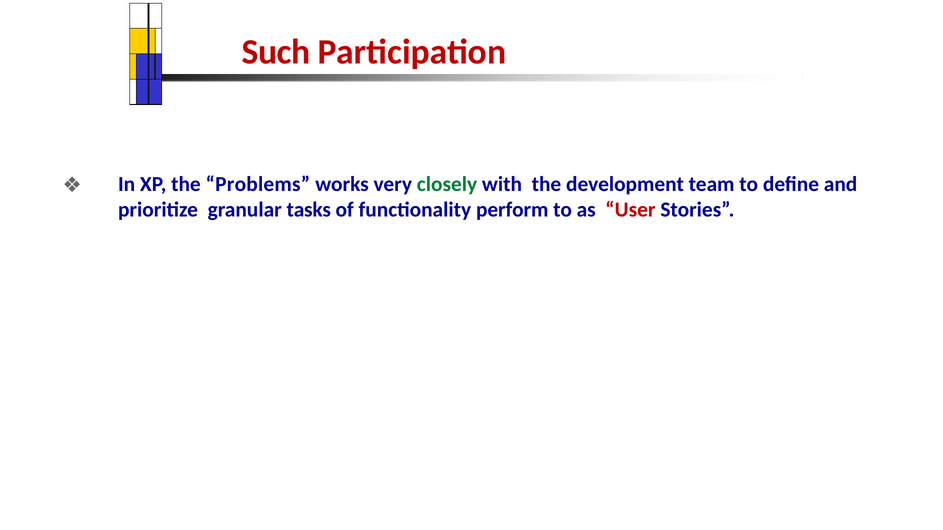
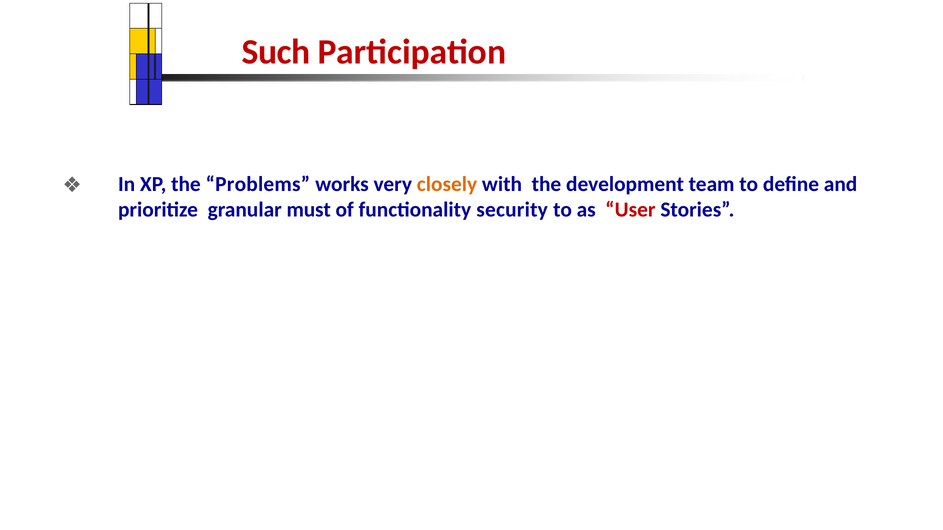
closely colour: green -> orange (447, 184)
tasks: tasks -> must (309, 210)
perform: perform -> security (512, 210)
